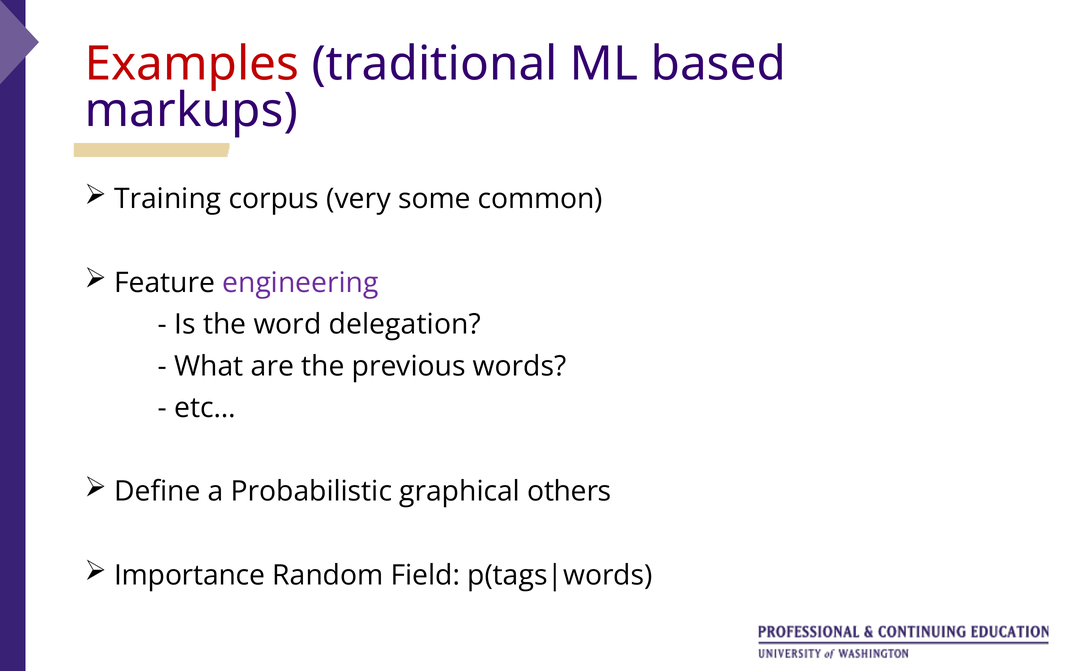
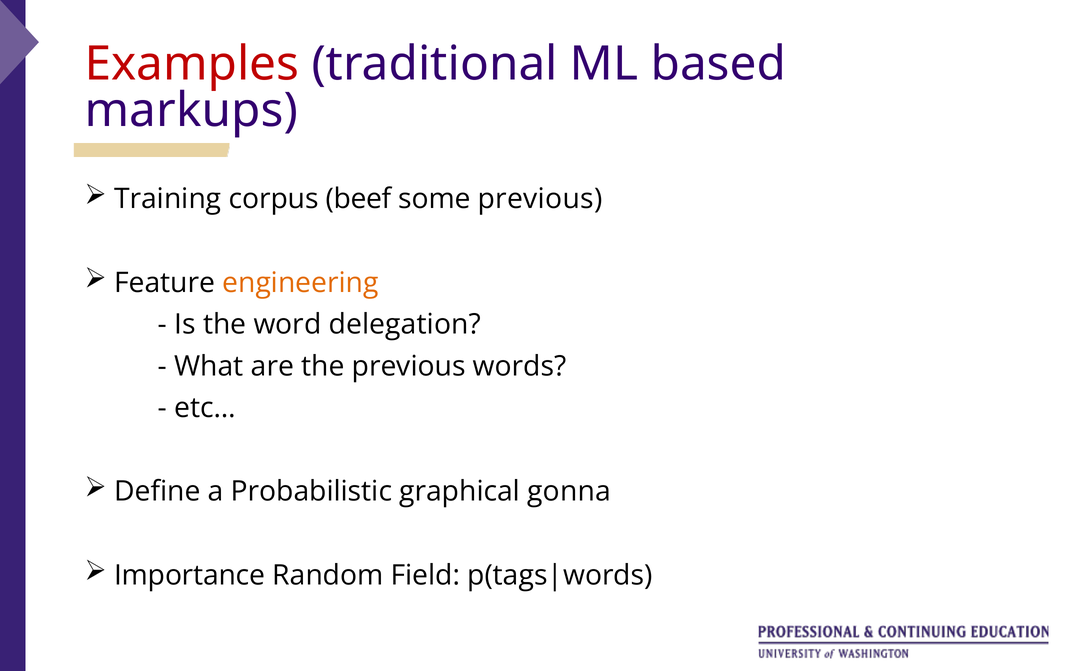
very: very -> beef (359, 199)
some common: common -> previous (540, 199)
engineering colour: purple -> orange (300, 283)
others: others -> gonna (569, 492)
